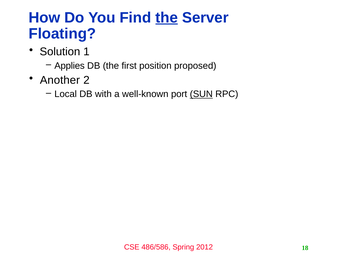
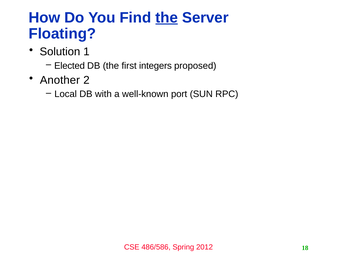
Applies: Applies -> Elected (70, 66)
position: position -> integers (155, 66)
SUN underline: present -> none (201, 94)
